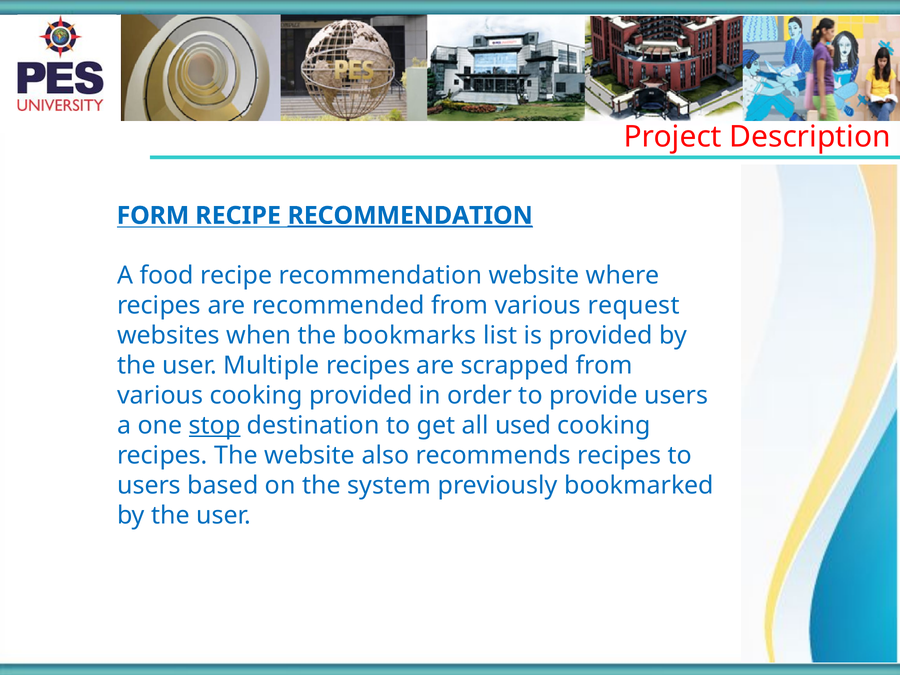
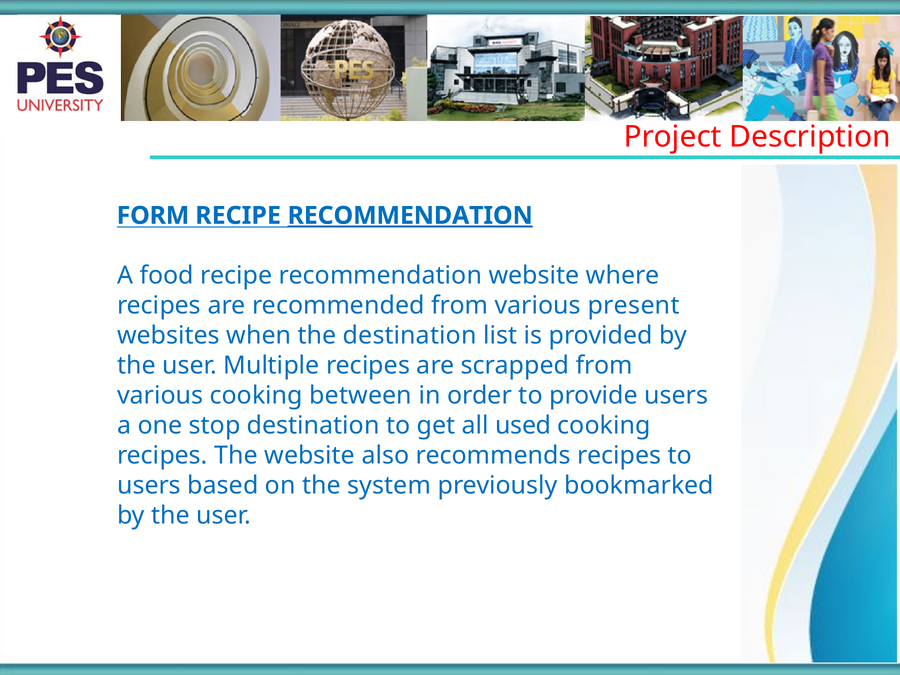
request: request -> present (634, 306)
the bookmarks: bookmarks -> destination (410, 336)
cooking provided: provided -> between (361, 396)
stop underline: present -> none (215, 426)
